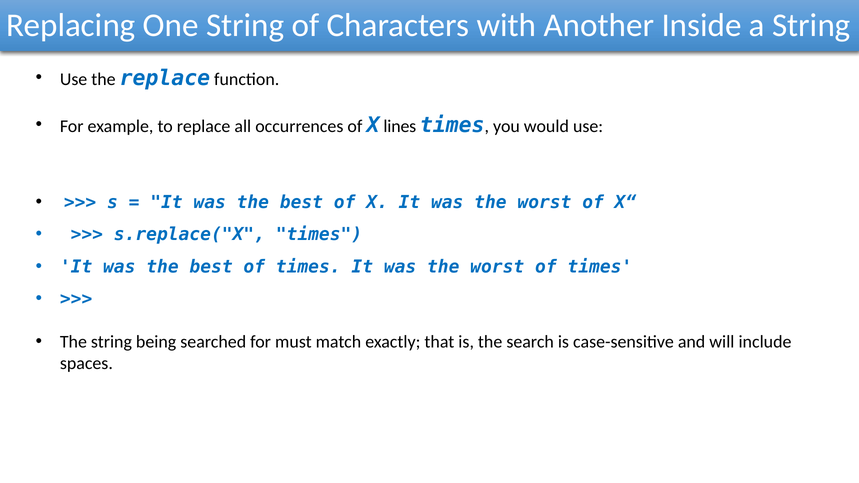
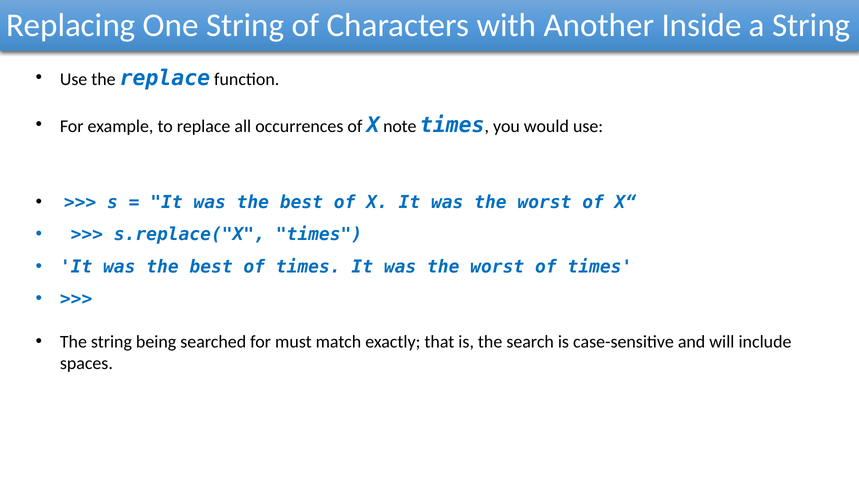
lines: lines -> note (400, 126)
